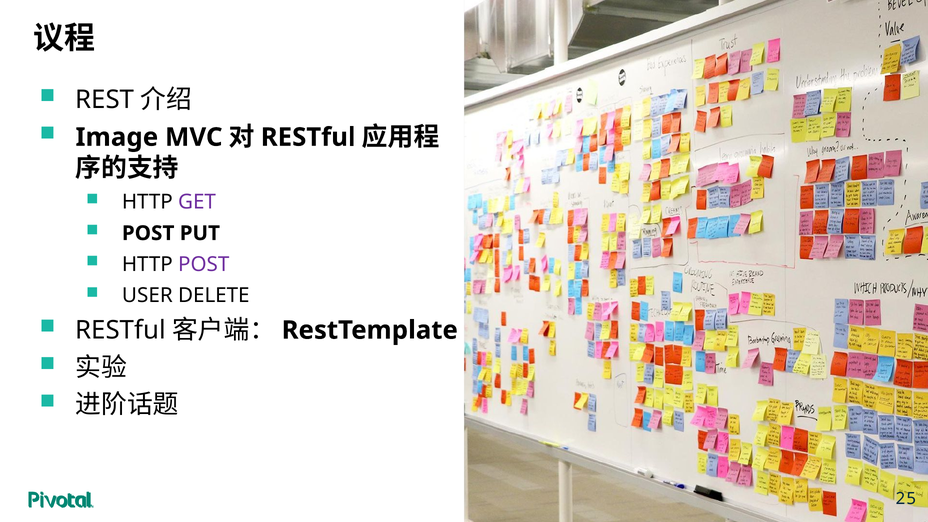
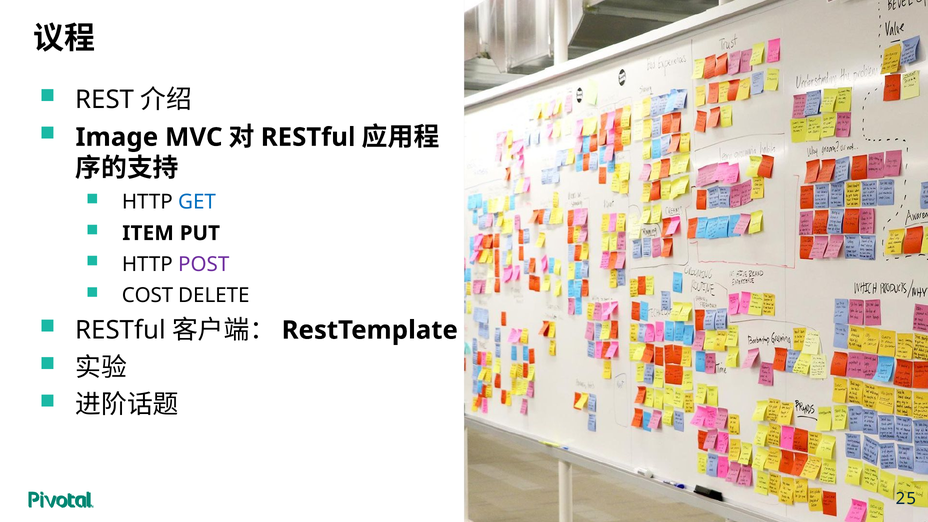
GET colour: purple -> blue (197, 202)
POST: POST -> ITEM (148, 233)
USER: USER -> COST (147, 296)
